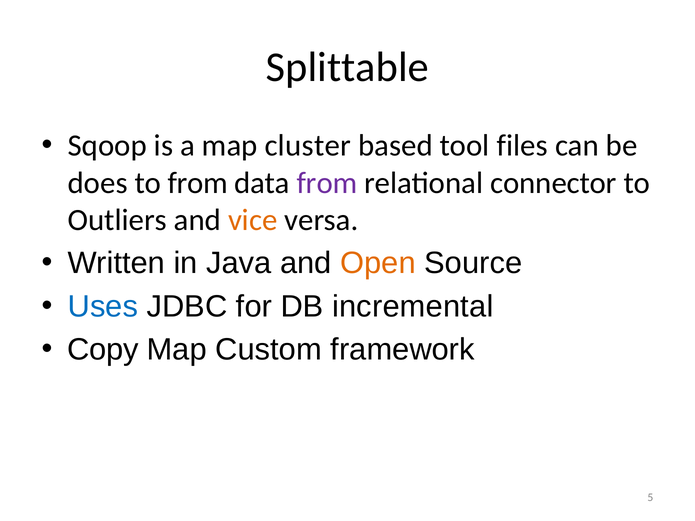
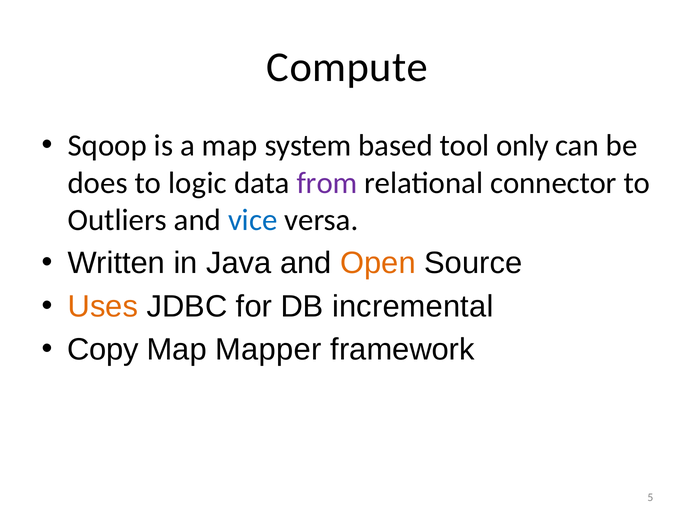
Splittable: Splittable -> Compute (347, 67)
cluster: cluster -> system (308, 146)
files: files -> only (522, 146)
to from: from -> logic (197, 183)
vice colour: orange -> blue (253, 220)
Uses colour: blue -> orange (103, 307)
Custom: Custom -> Mapper (269, 350)
